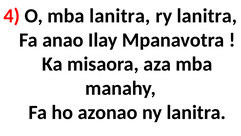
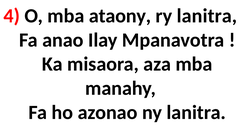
mba lanitra: lanitra -> ataony (120, 16)
